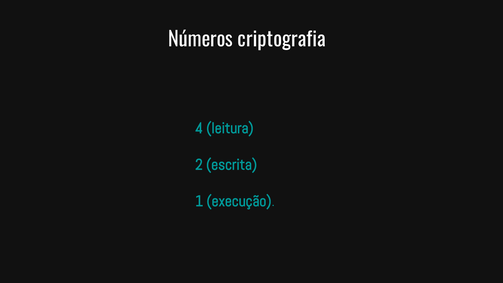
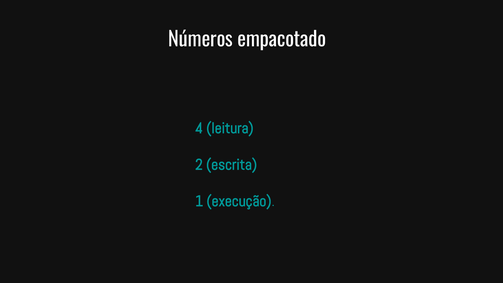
criptografia: criptografia -> empacotado (282, 40)
